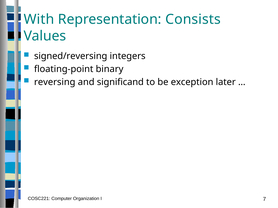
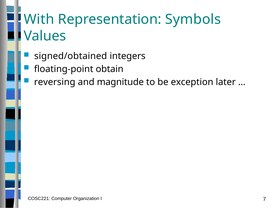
Consists: Consists -> Symbols (193, 19)
signed/reversing: signed/reversing -> signed/obtained (71, 56)
binary: binary -> obtain (110, 69)
significand: significand -> magnitude (120, 82)
